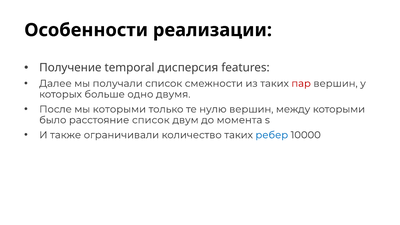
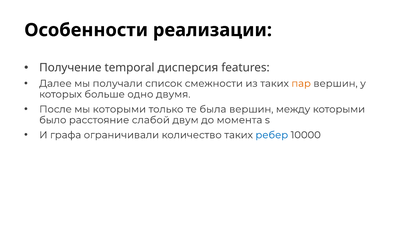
пар colour: red -> orange (301, 83)
нулю: нулю -> была (213, 109)
расстояние список: список -> слабой (151, 120)
также: также -> графа (66, 135)
